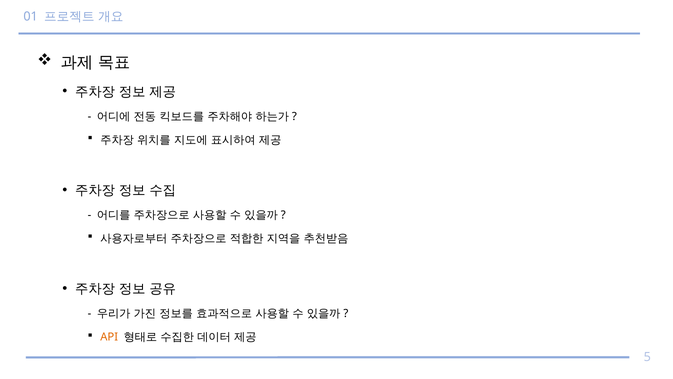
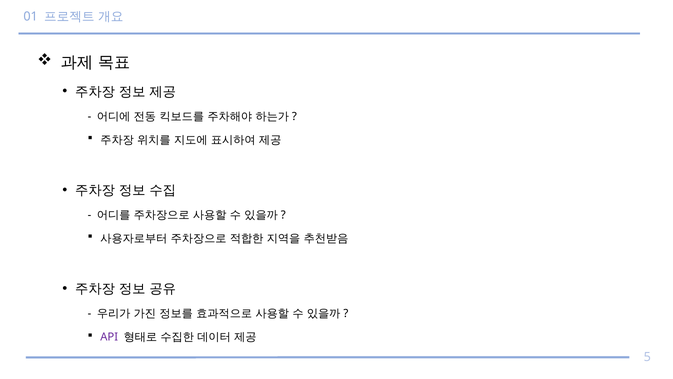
API colour: orange -> purple (109, 337)
